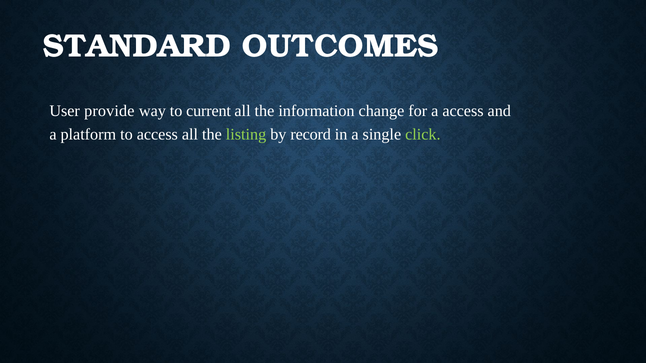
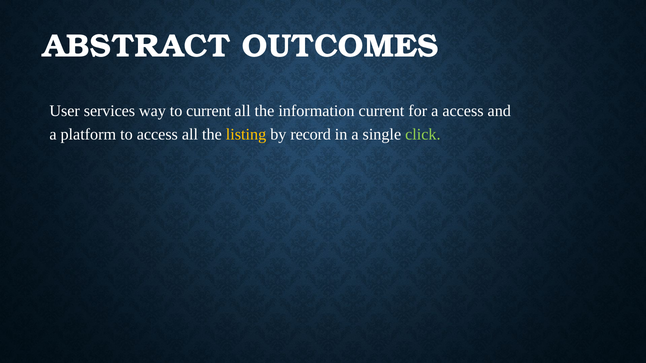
STANDARD: STANDARD -> ABSTRACT (137, 46)
provide: provide -> services (109, 111)
information change: change -> current (381, 111)
listing colour: light green -> yellow (246, 134)
